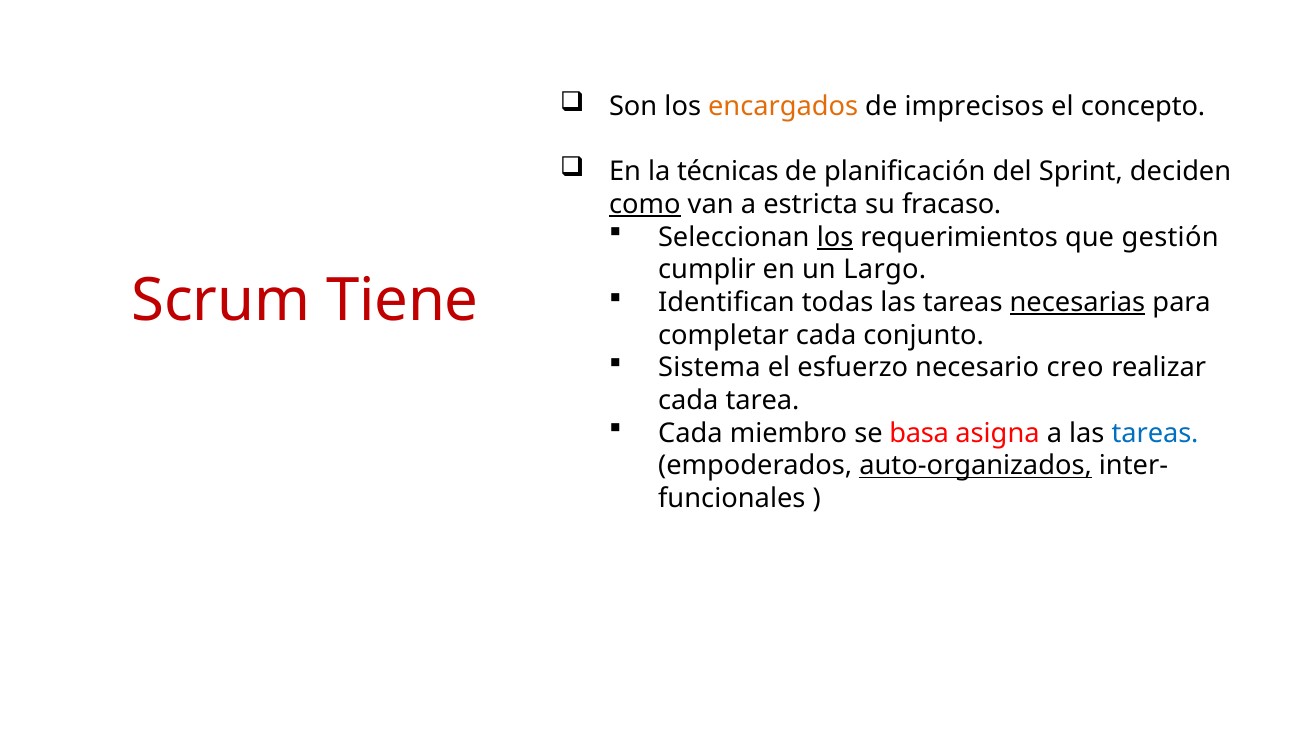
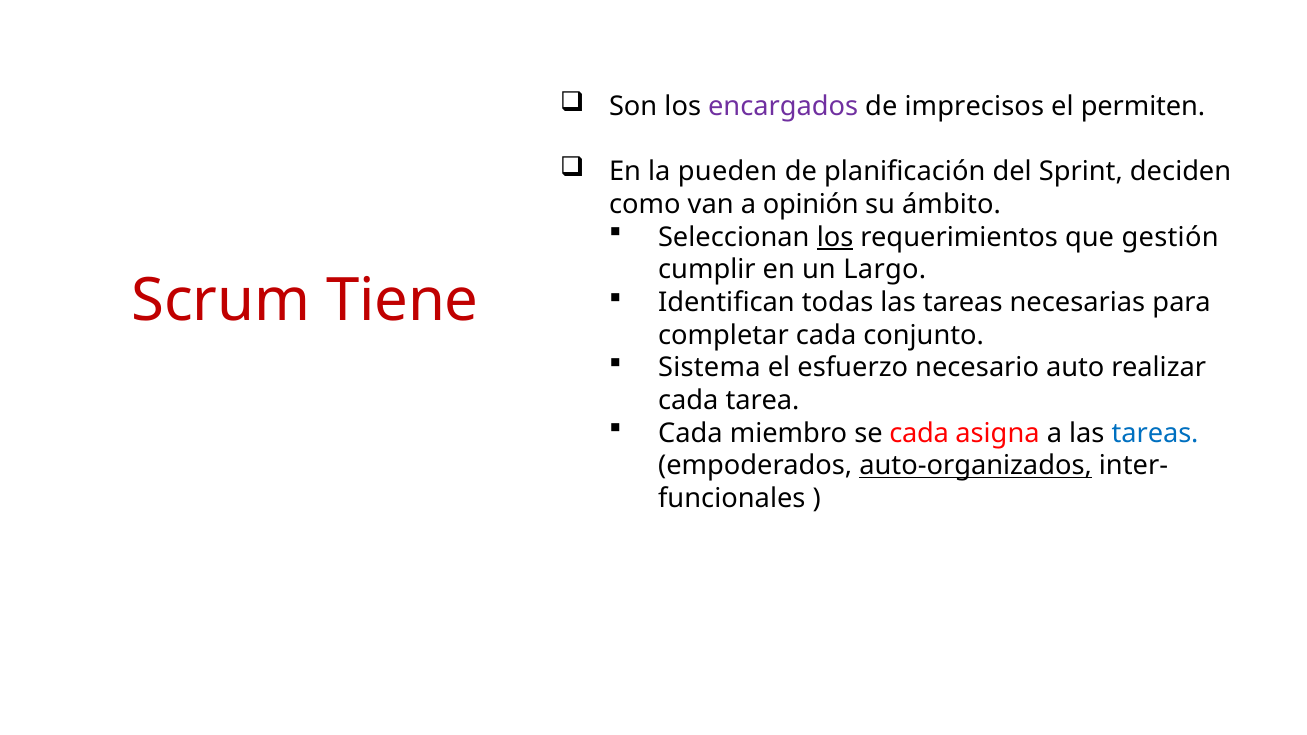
encargados colour: orange -> purple (783, 106)
concepto: concepto -> permiten (1143, 106)
técnicas: técnicas -> pueden (728, 172)
como underline: present -> none (645, 205)
estricta: estricta -> opinión (811, 205)
fracaso: fracaso -> ámbito (952, 205)
necesarias underline: present -> none (1077, 303)
creo: creo -> auto (1075, 368)
se basa: basa -> cada (919, 433)
